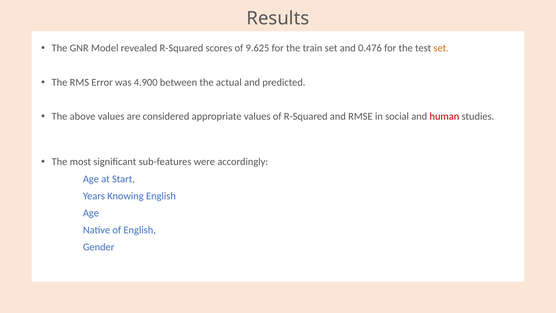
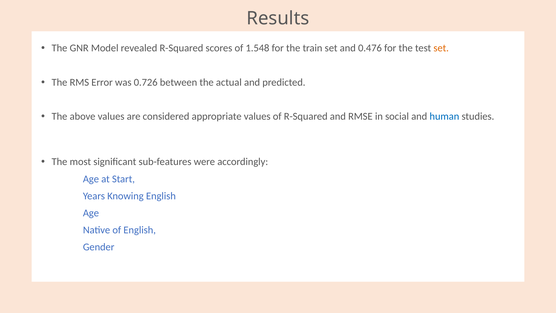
9.625: 9.625 -> 1.548 (257, 48)
4.900: 4.900 -> 0.726 (146, 82)
human colour: red -> blue (444, 116)
